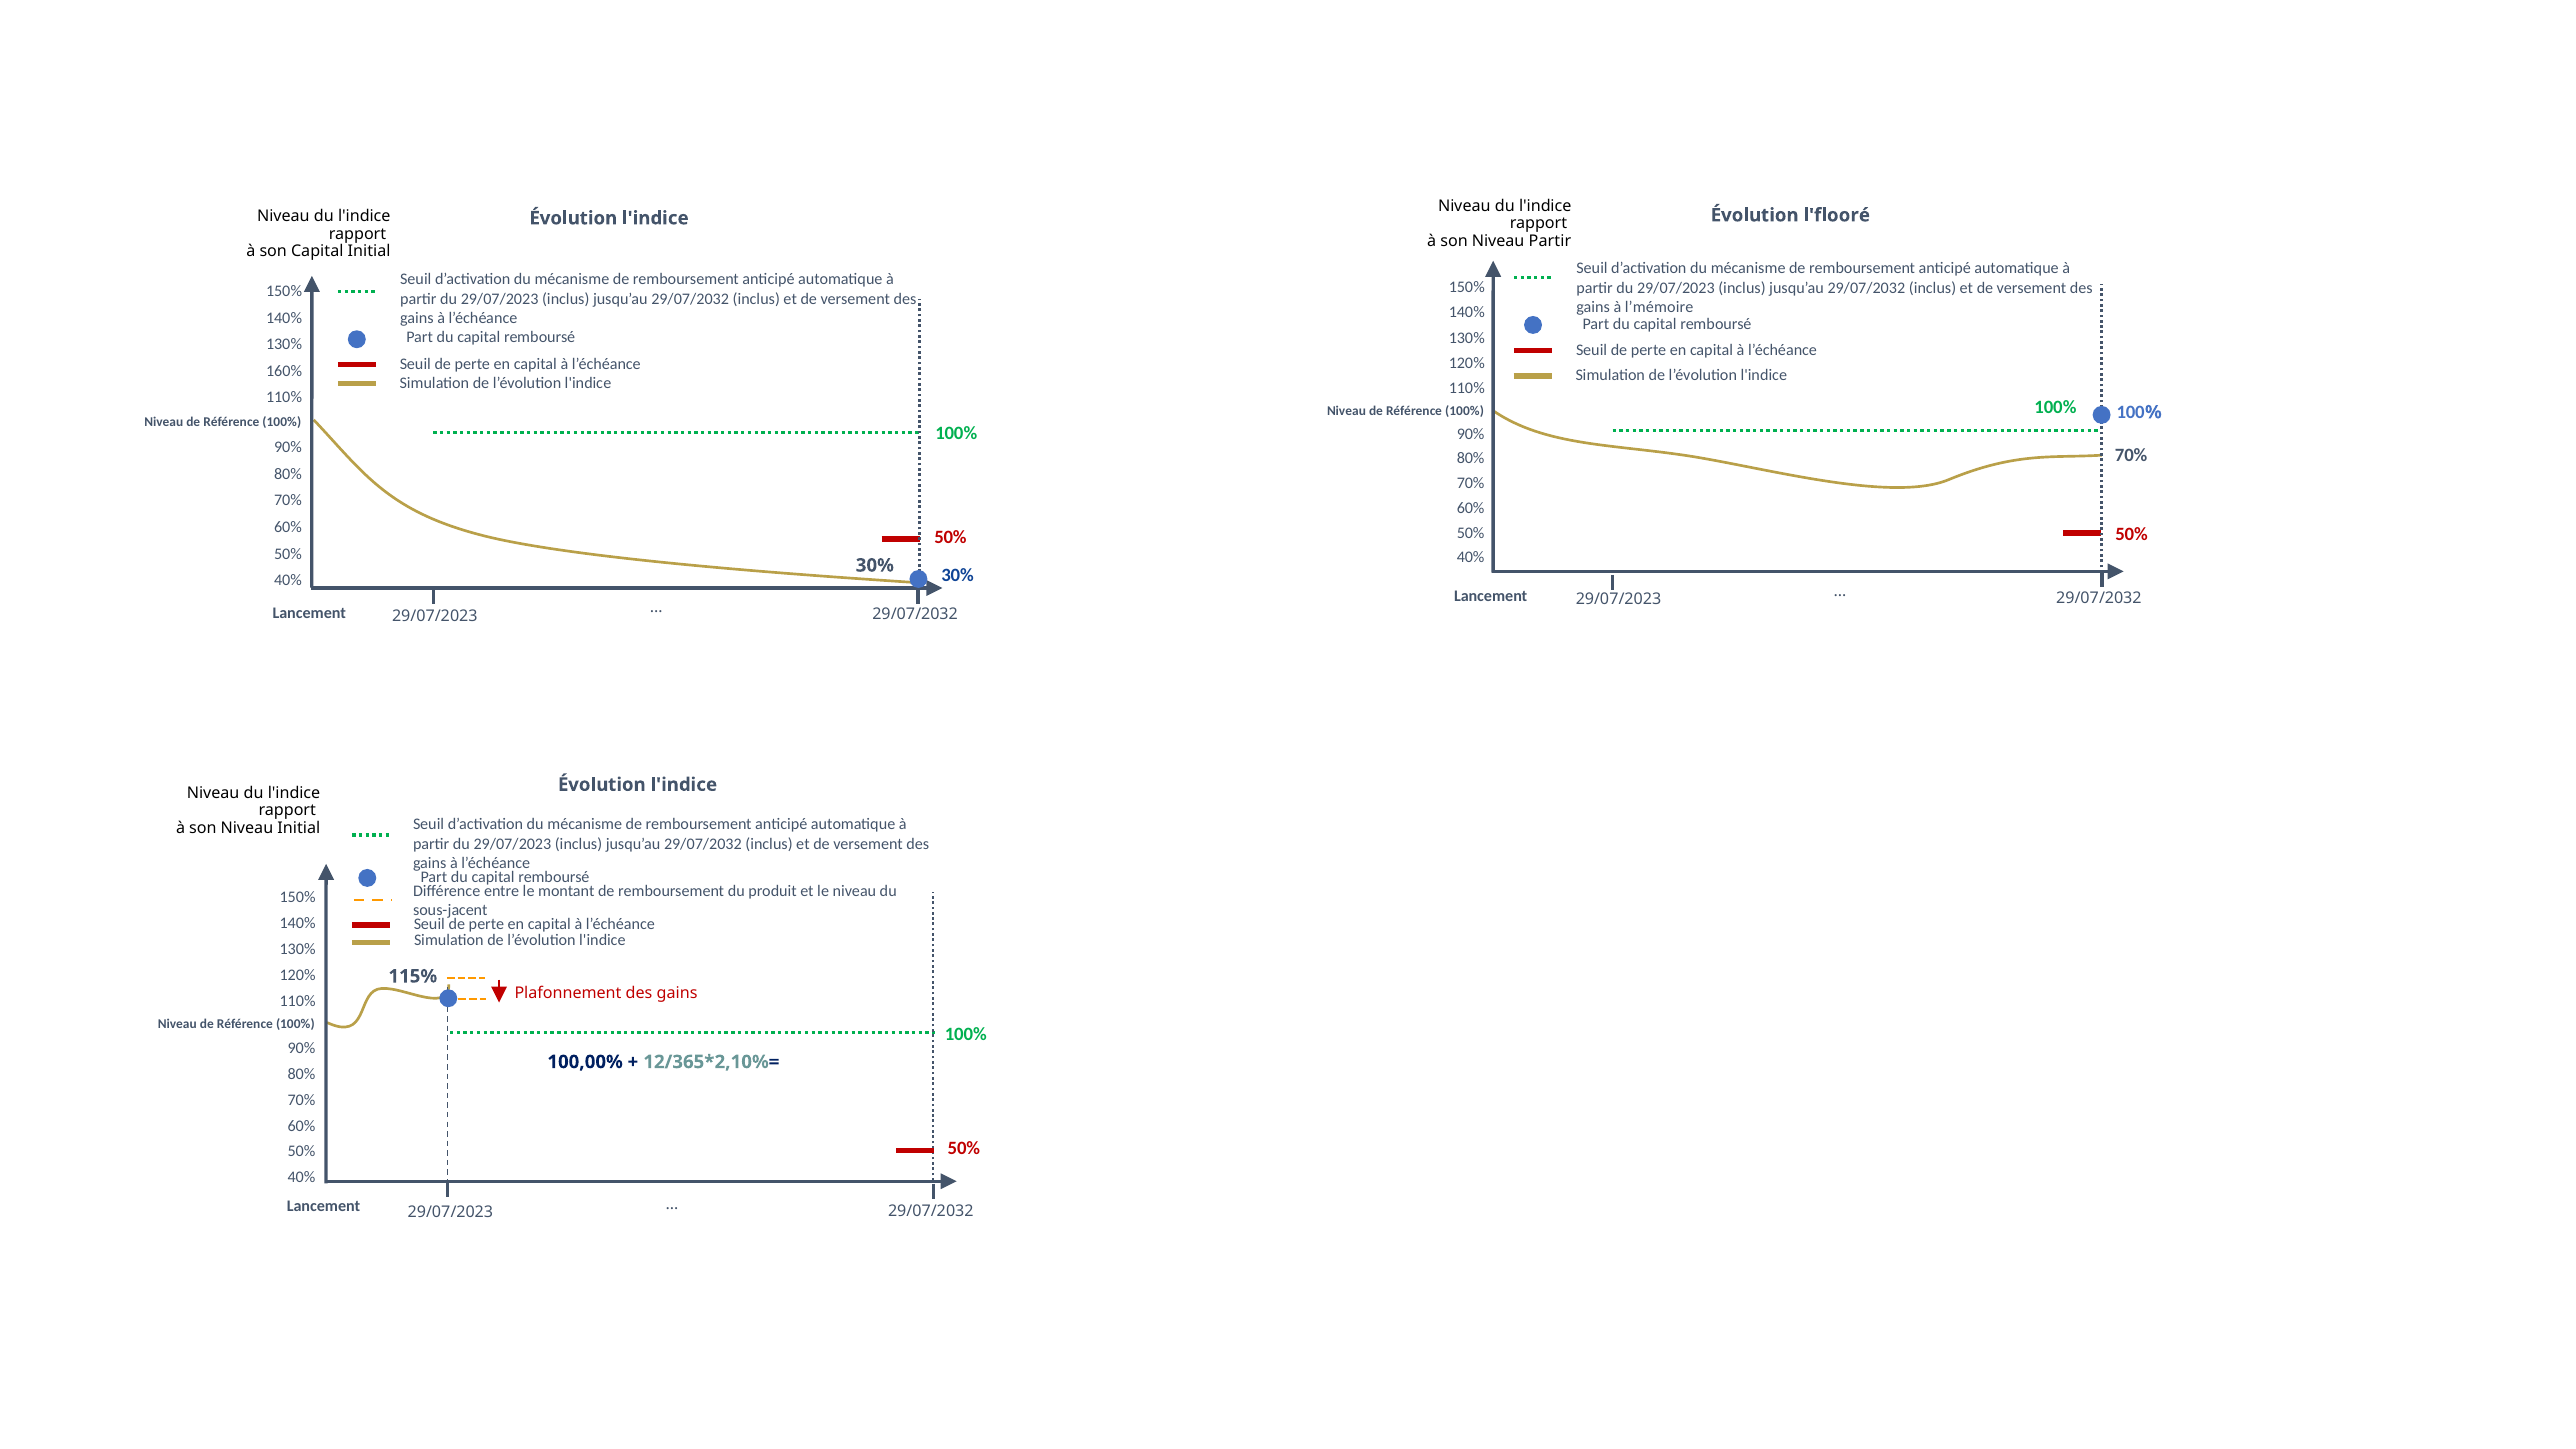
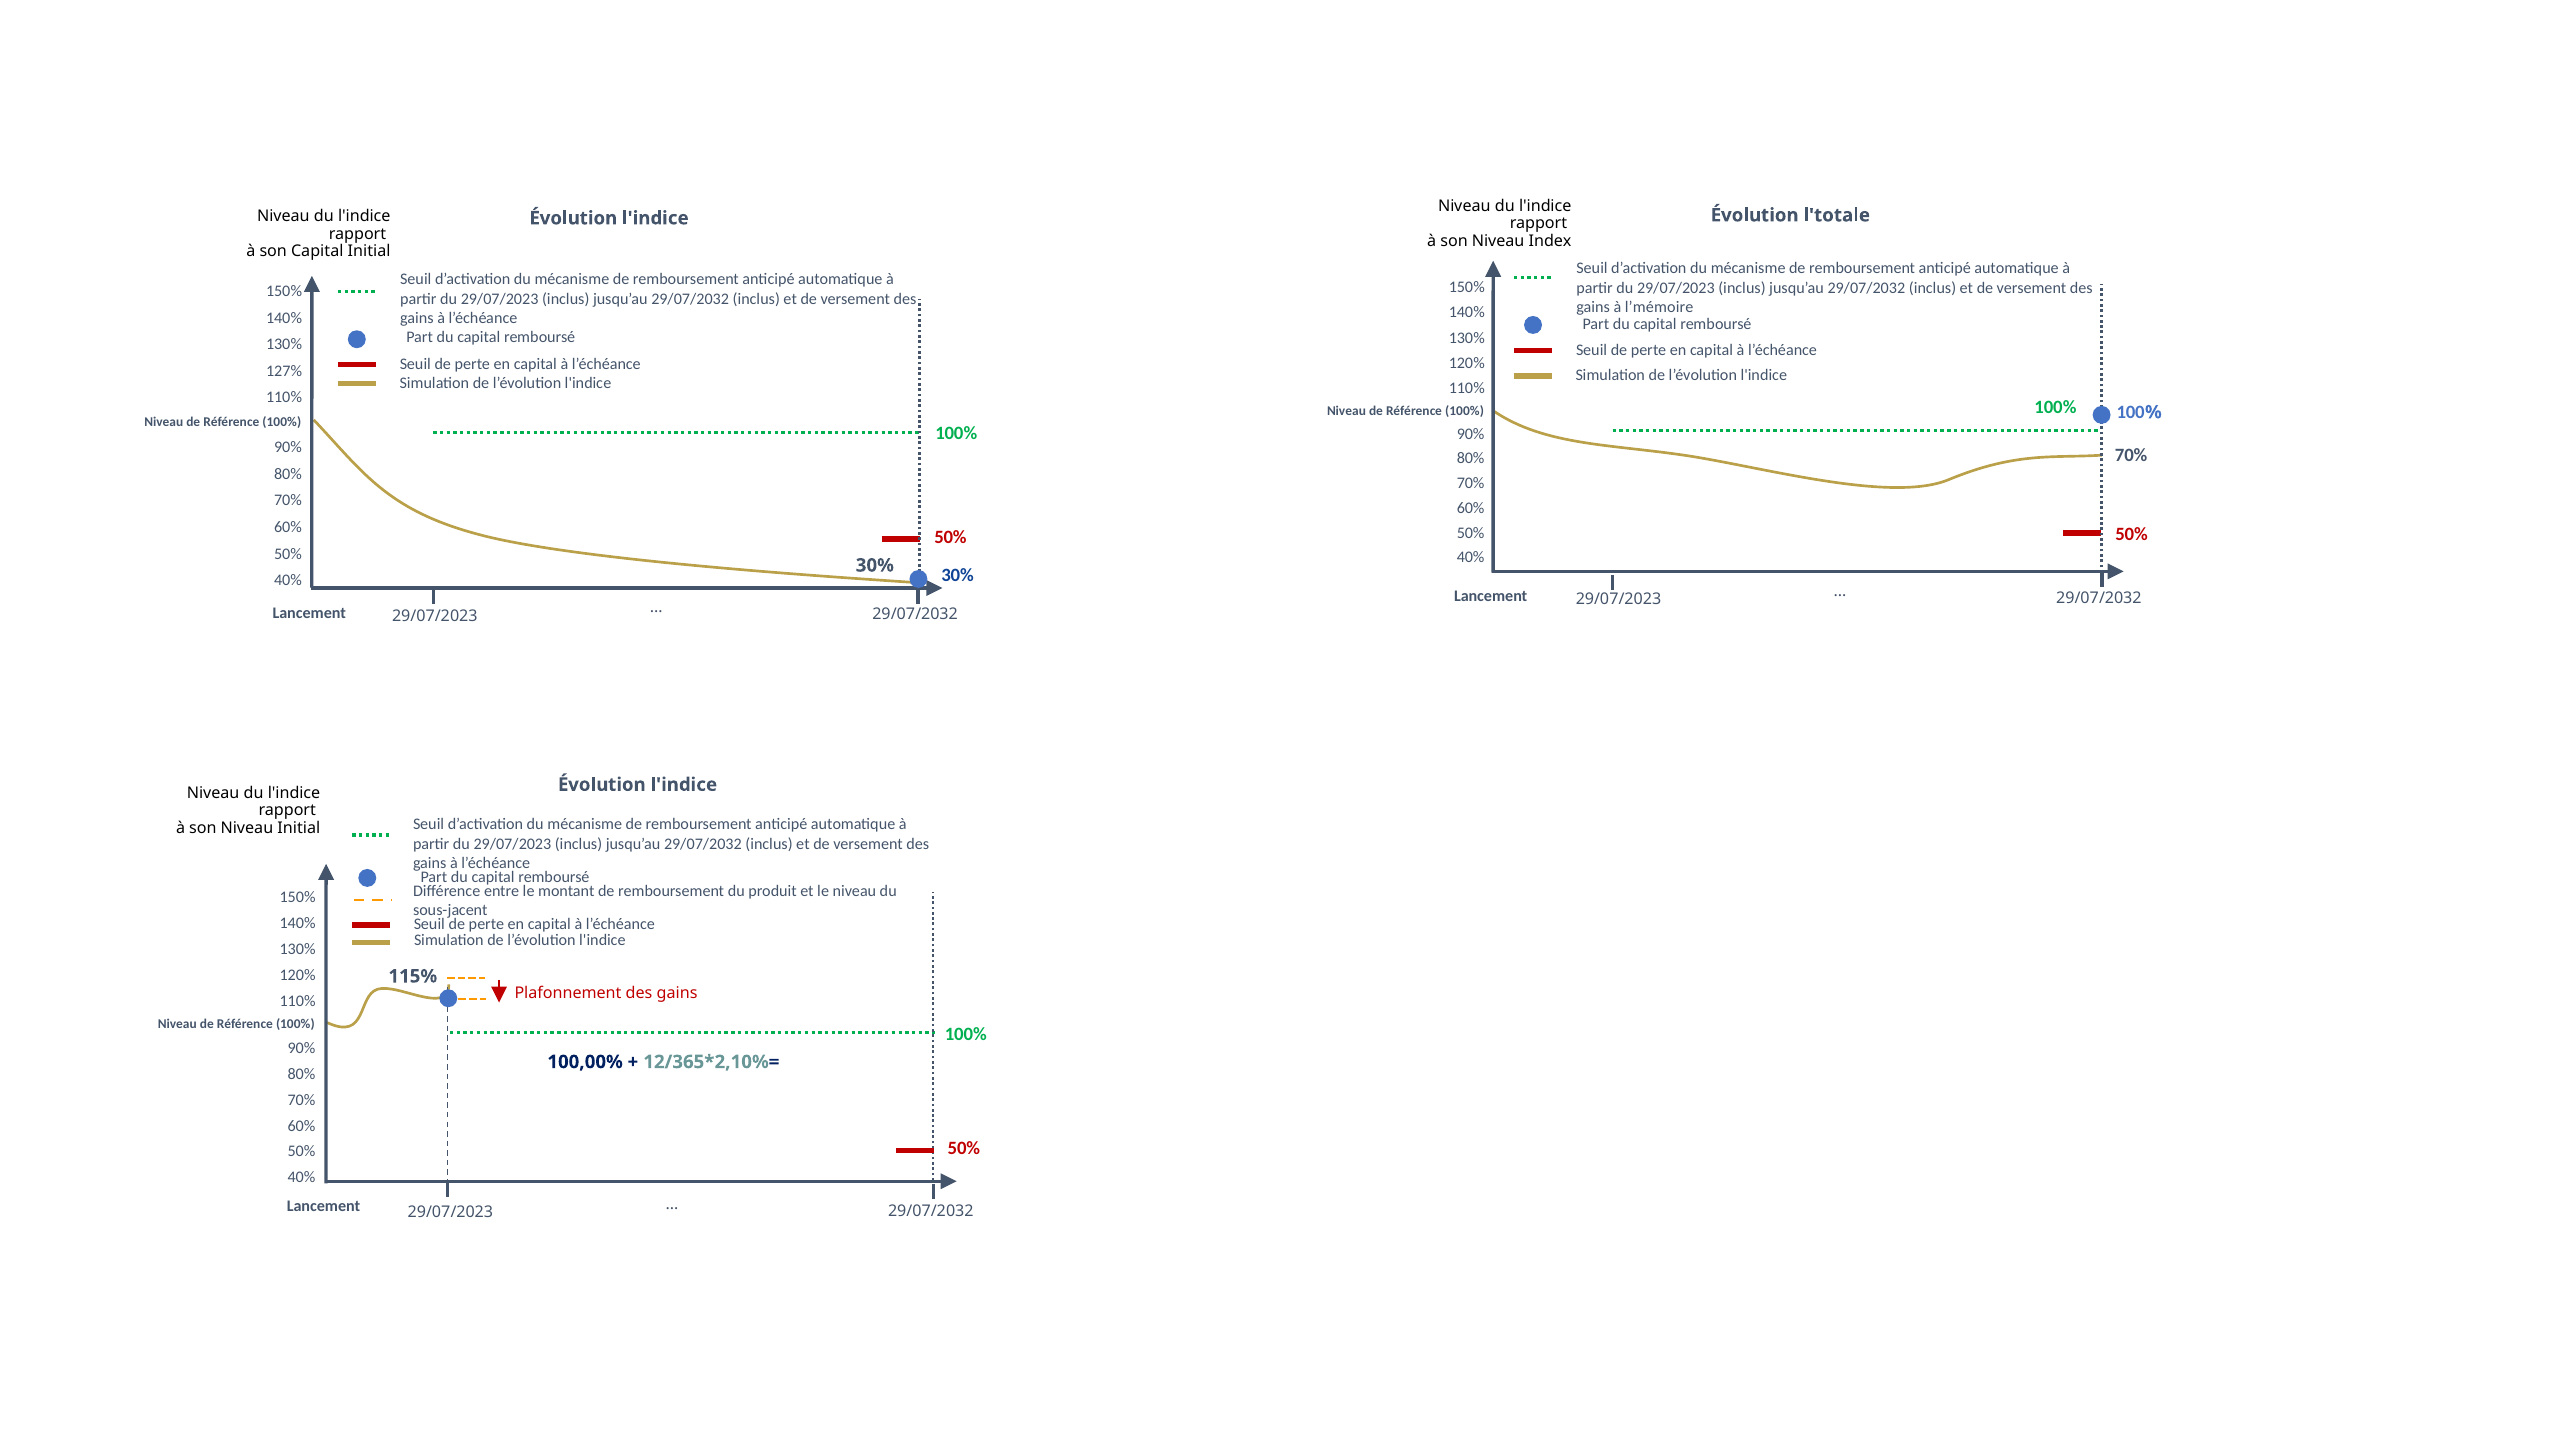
l'flooré: l'flooré -> l'totale (1837, 215)
Niveau Partir: Partir -> Index (1550, 241)
160%: 160% -> 127% (284, 371)
